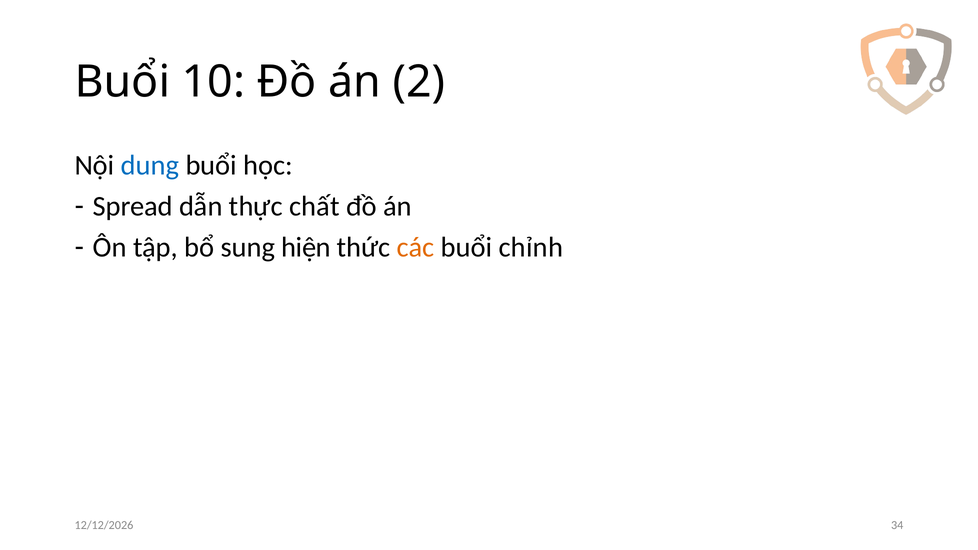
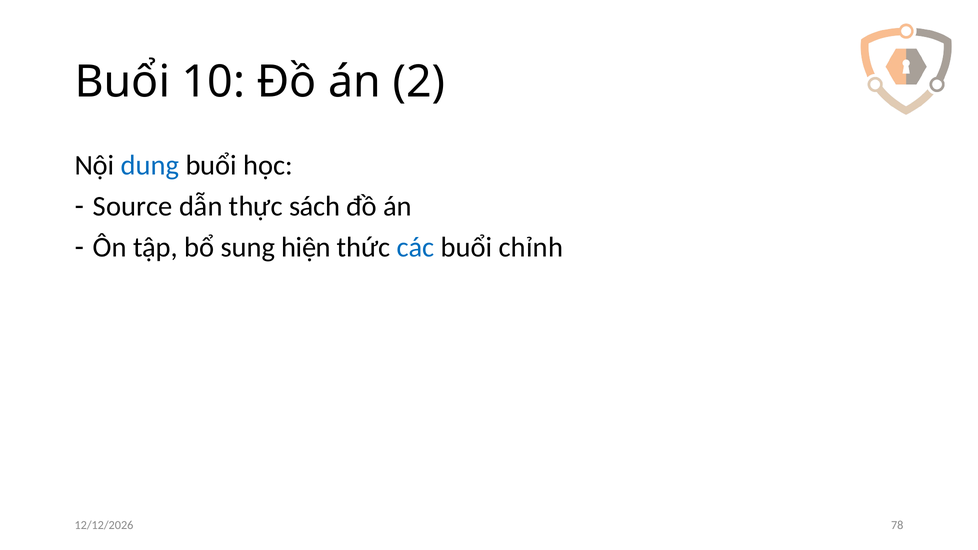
Spread: Spread -> Source (133, 206)
chất: chất -> sách (315, 206)
các colour: orange -> blue (416, 247)
34: 34 -> 78 (897, 525)
